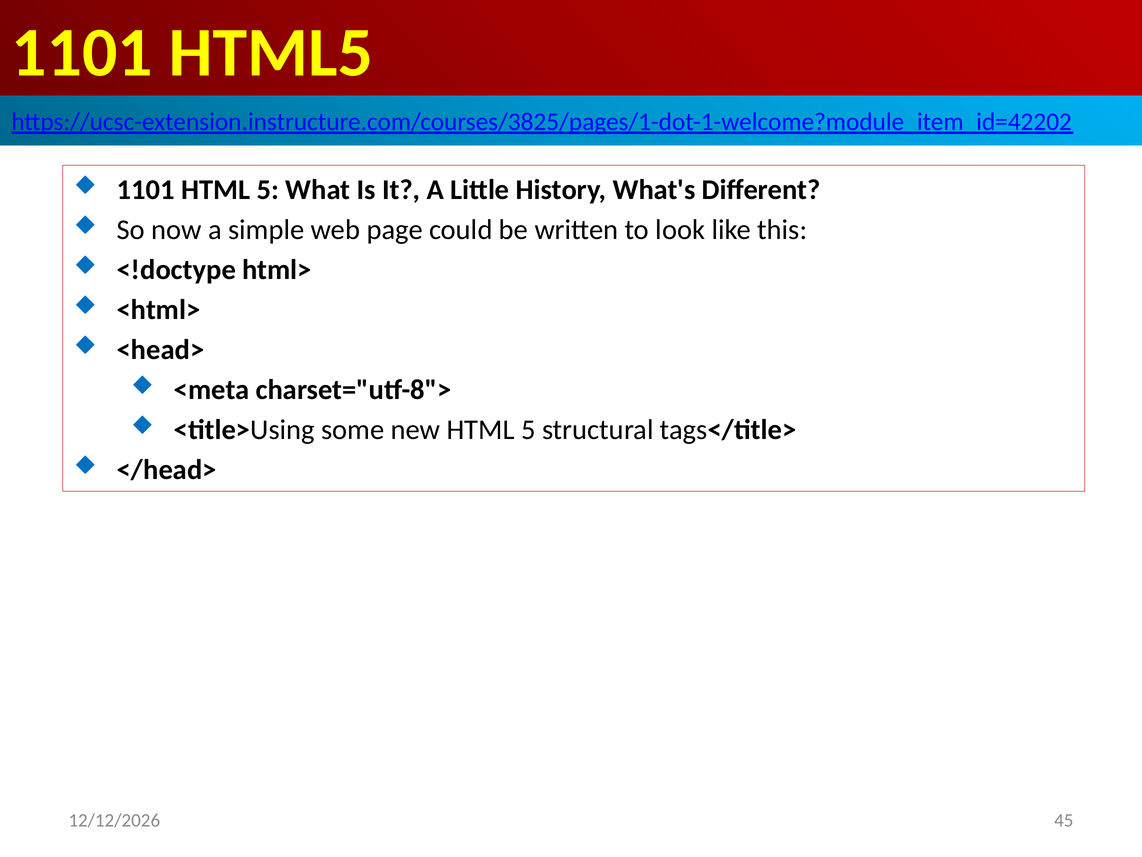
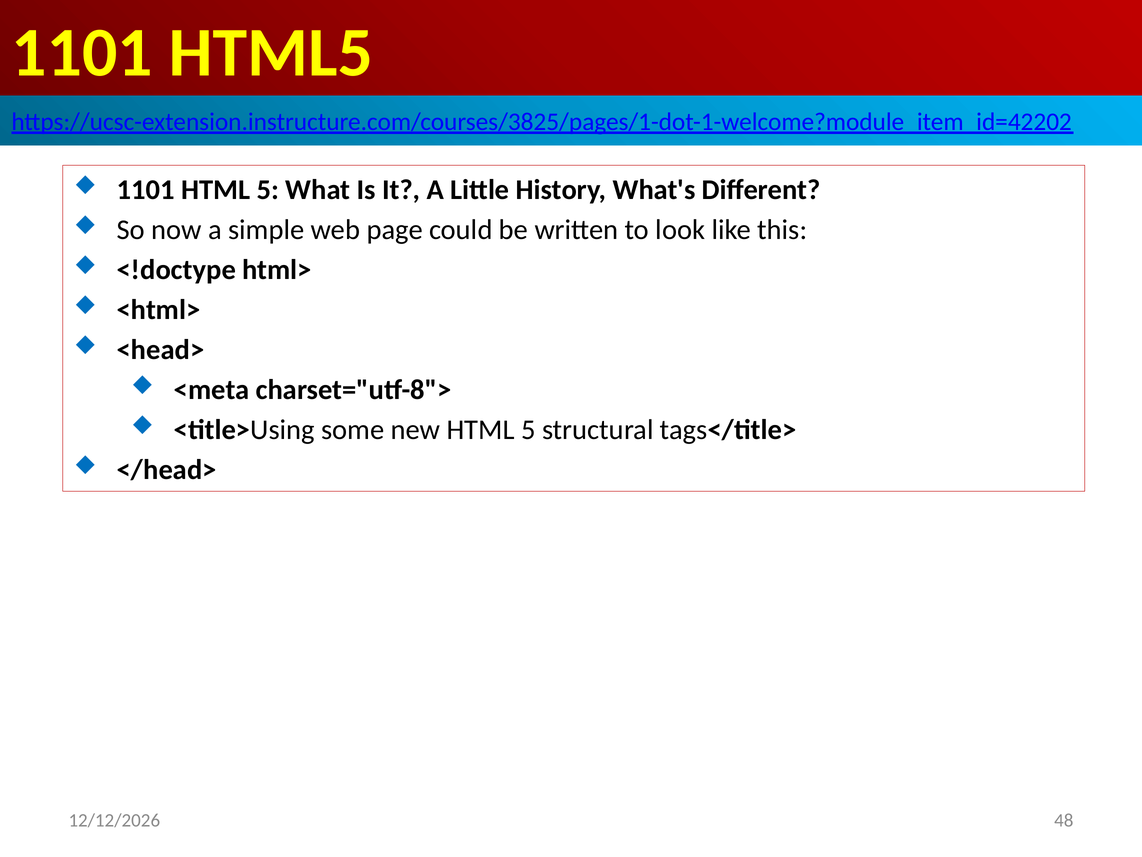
45: 45 -> 48 (1064, 820)
